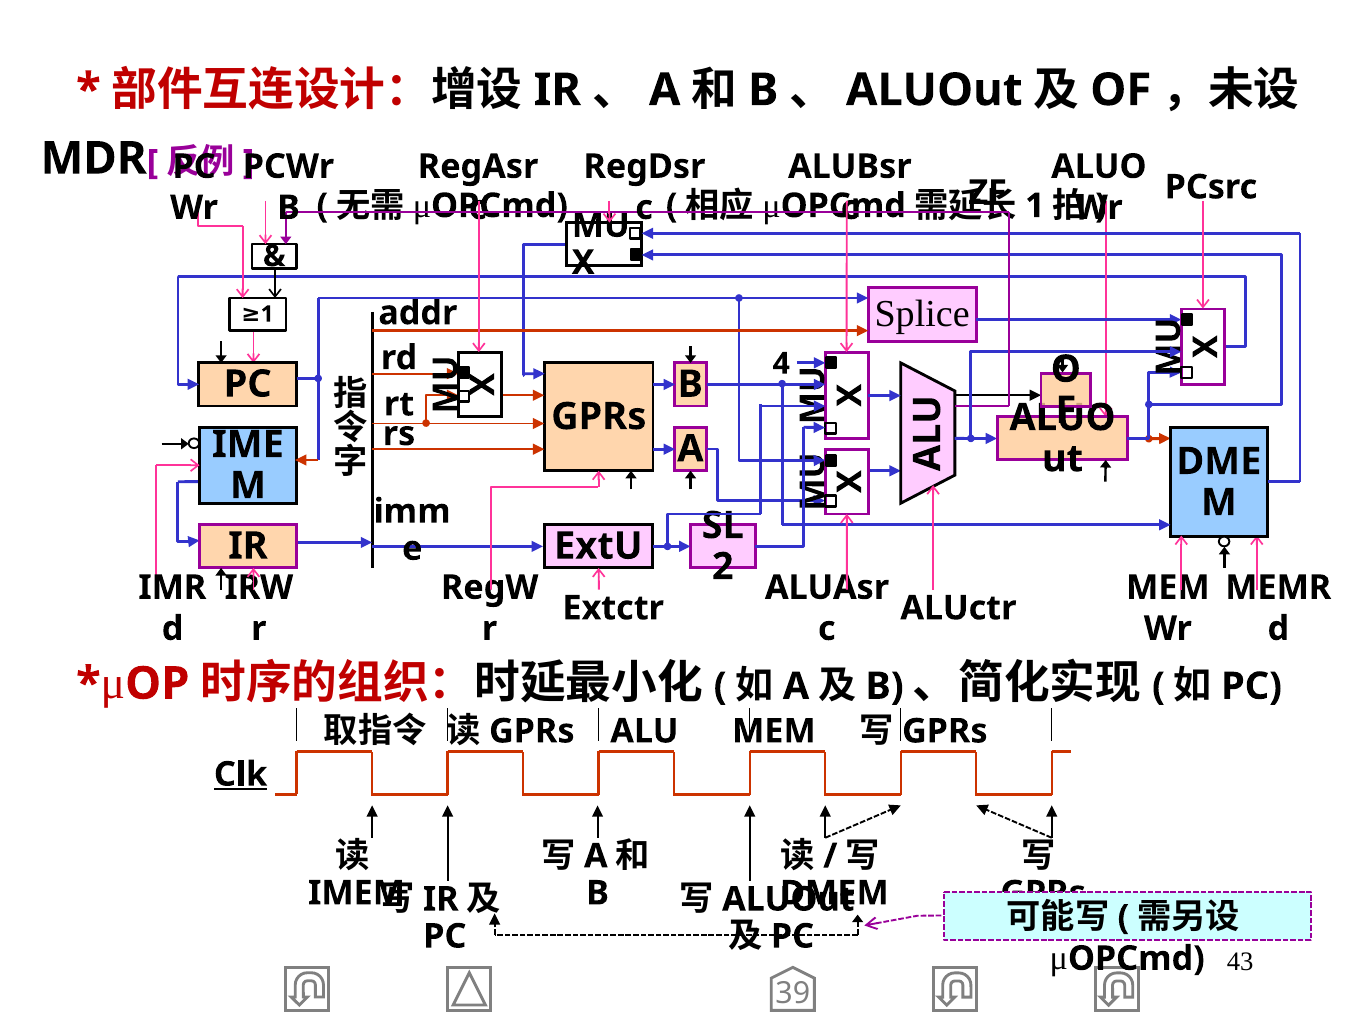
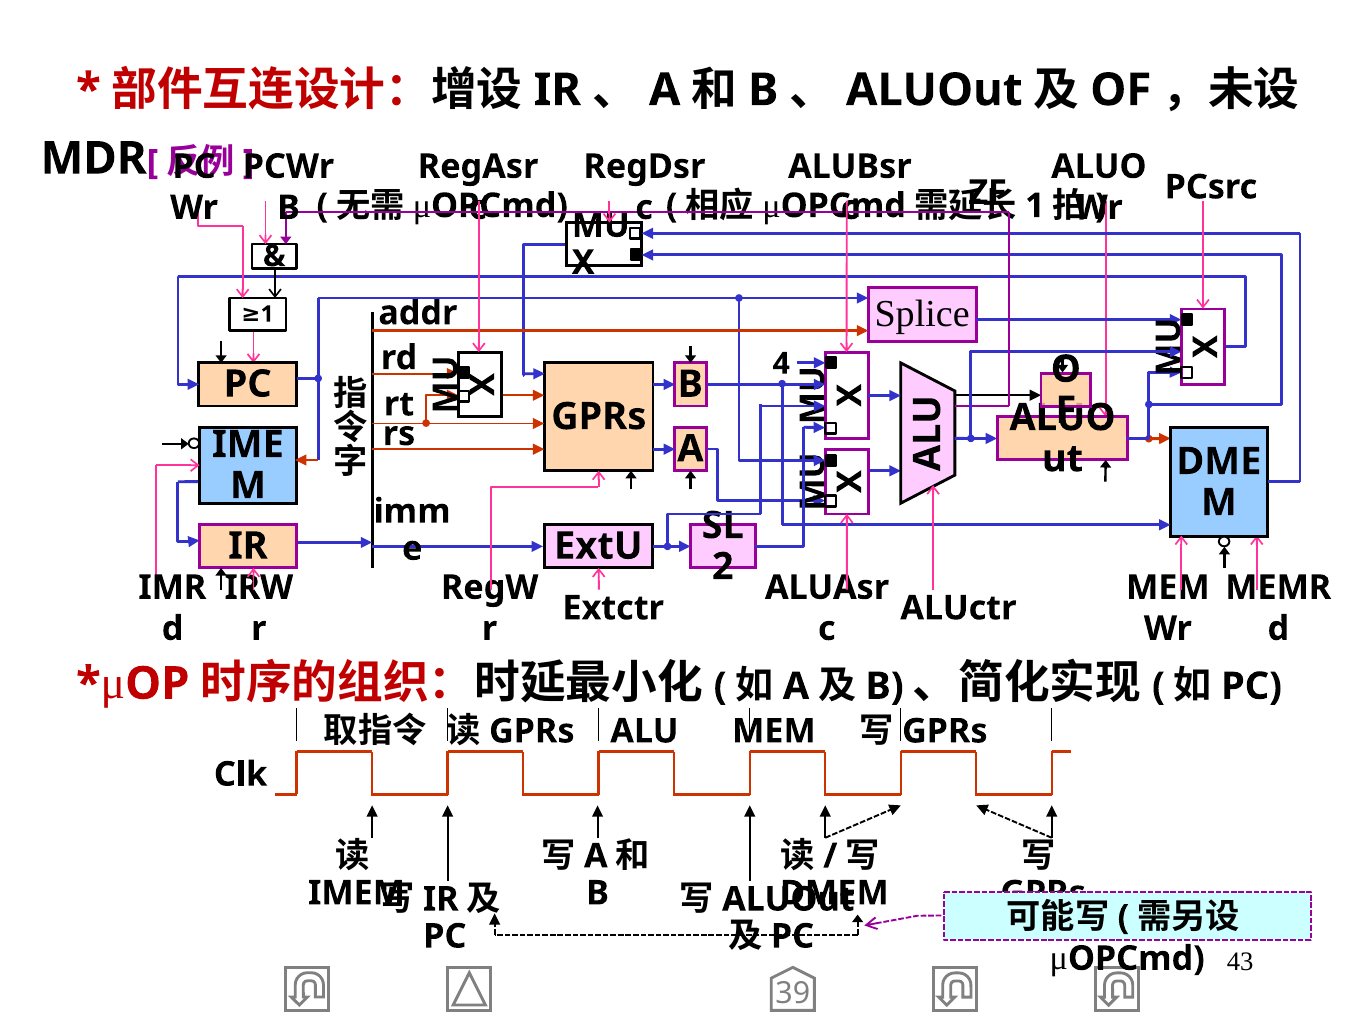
Clk underline: present -> none (241, 774)
